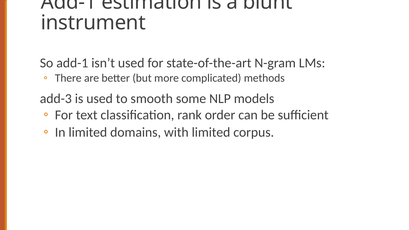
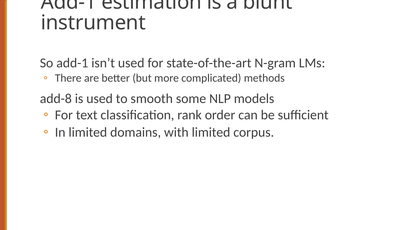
add-3: add-3 -> add-8 (56, 99)
